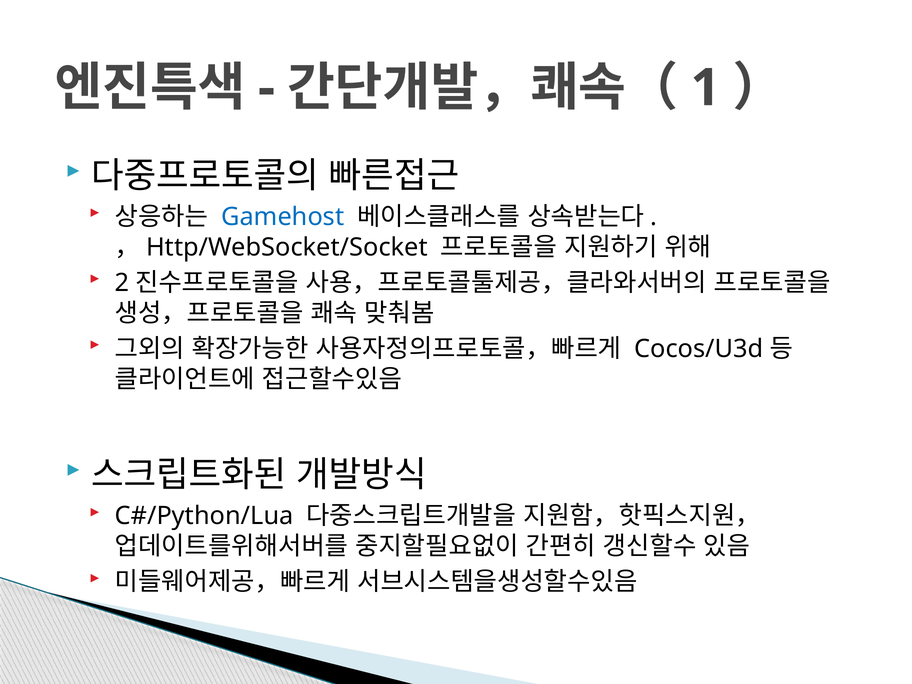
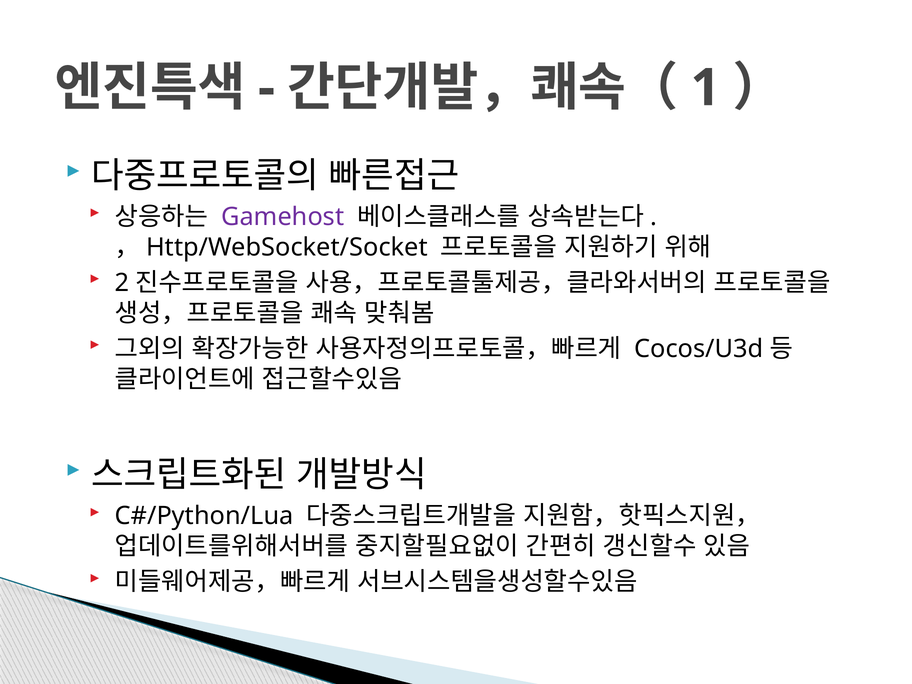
Gamehost colour: blue -> purple (283, 217)
